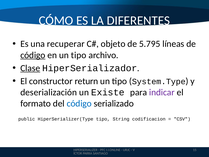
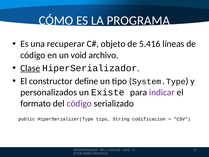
DIFERENTES: DIFERENTES -> PROGRAMA (138, 20)
5.795: 5.795 -> 5.416 (150, 44)
código underline: present -> none (33, 55)
en un tipo: tipo -> void (79, 55)
return: return -> define (86, 81)
deserialización: deserialización -> personalizados (49, 92)
código colour: blue -> purple (79, 103)
